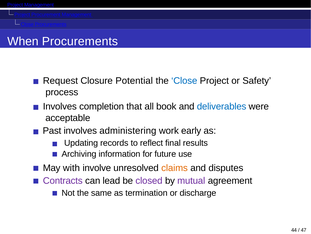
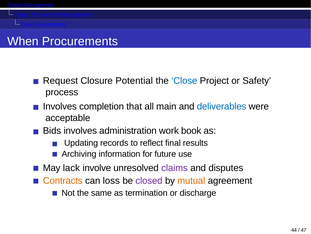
book: book -> main (166, 106)
Past: Past -> Bids (52, 130)
administering: administering -> administration (128, 130)
early: early -> book (191, 130)
with: with -> lack (71, 168)
claims colour: orange -> purple (175, 168)
Contracts colour: purple -> orange (63, 180)
lead: lead -> loss (111, 180)
mutual colour: purple -> orange (191, 180)
